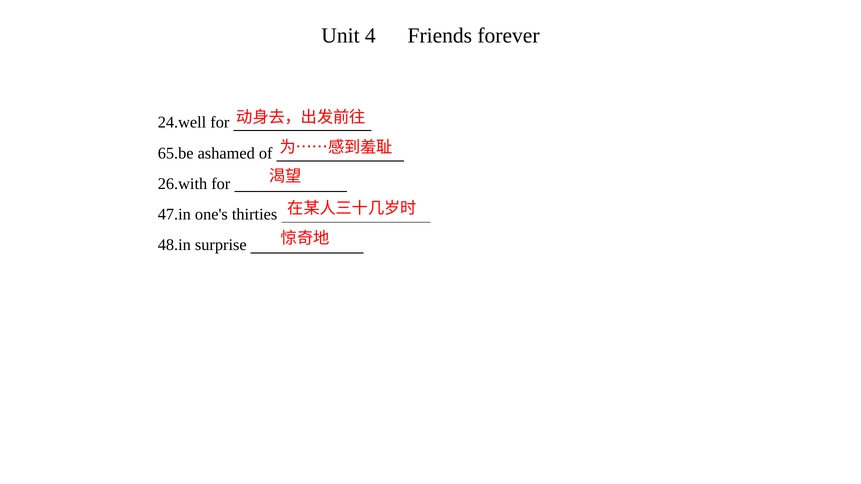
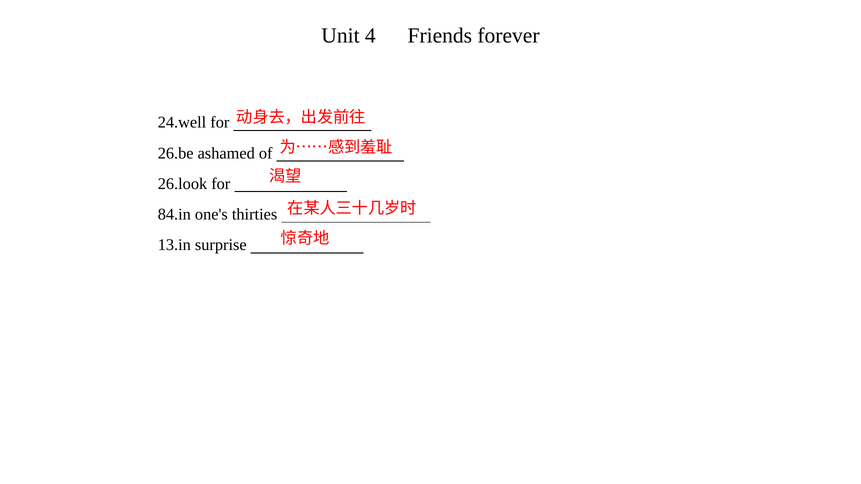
65.be: 65.be -> 26.be (176, 153)
26.with: 26.with -> 26.look (182, 184)
47.in: 47.in -> 84.in (174, 214)
48.in: 48.in -> 13.in (174, 245)
